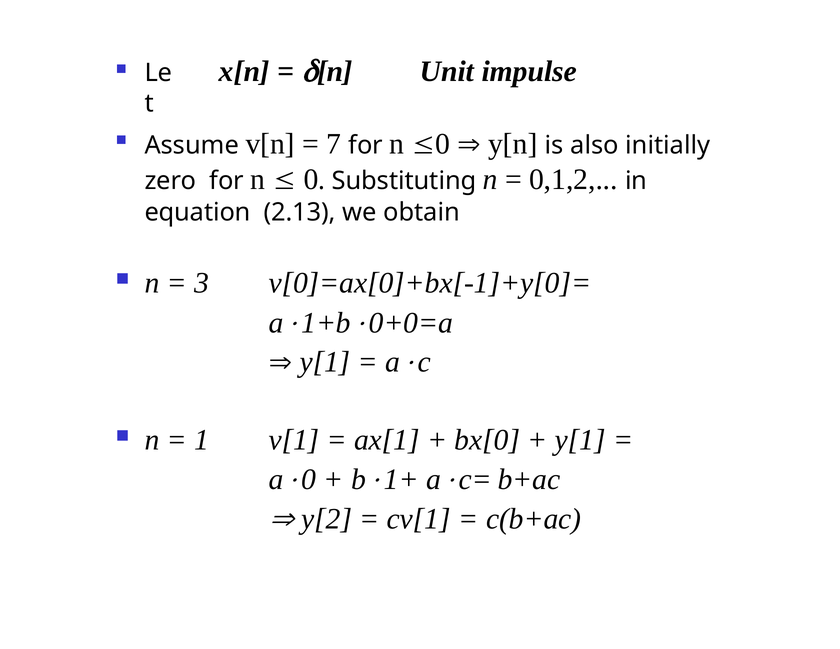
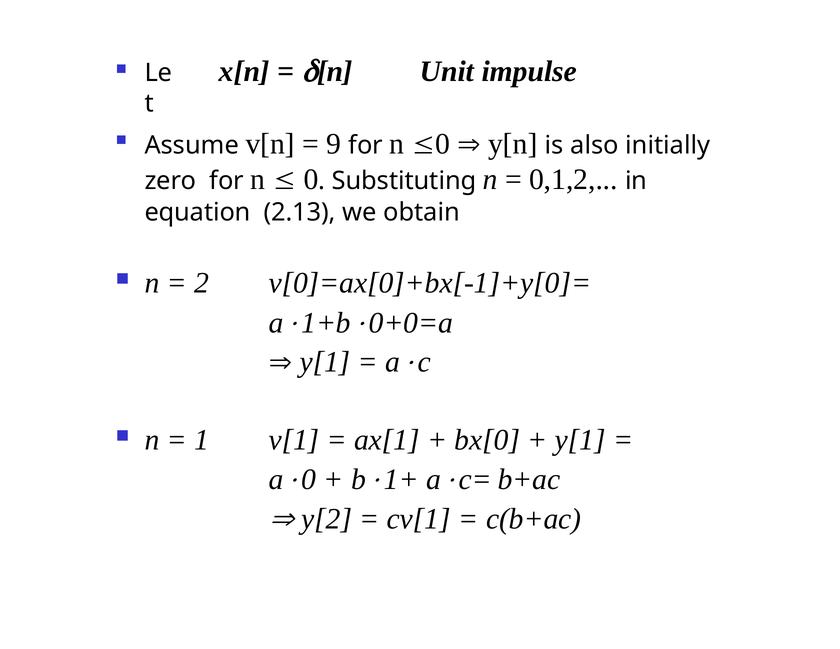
7: 7 -> 9 (334, 144)
3: 3 -> 2 (201, 283)
